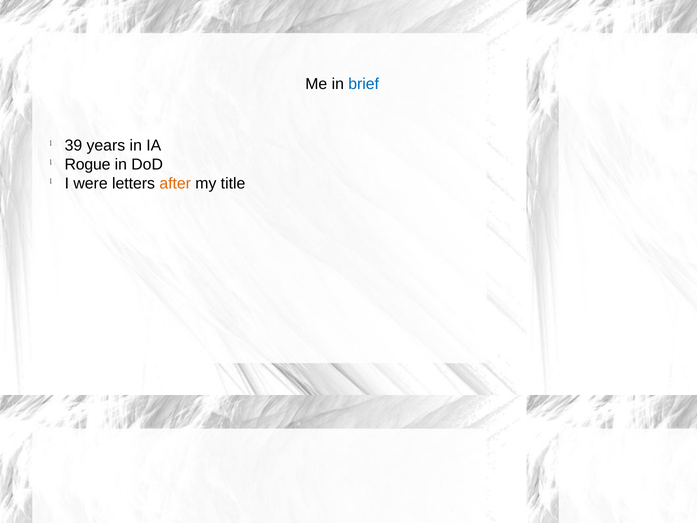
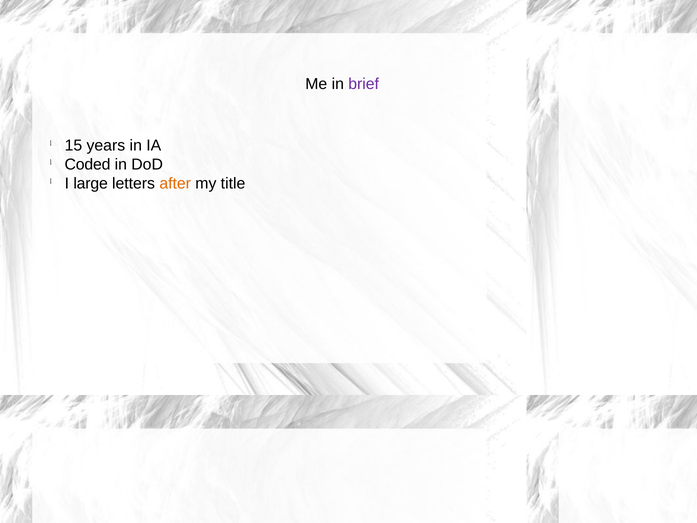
brief colour: blue -> purple (364, 84)
39: 39 -> 15 (73, 145)
Rogue: Rogue -> Coded (88, 164)
were: were -> large (91, 183)
